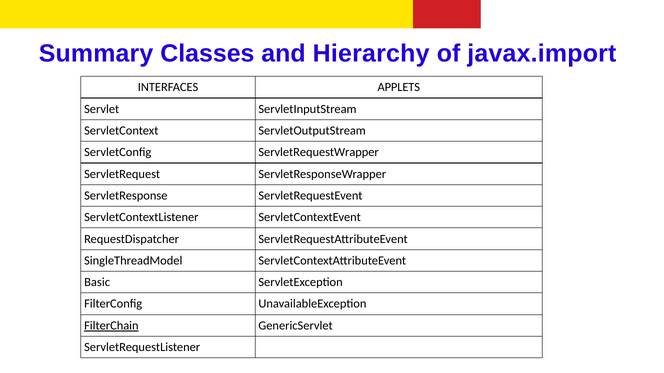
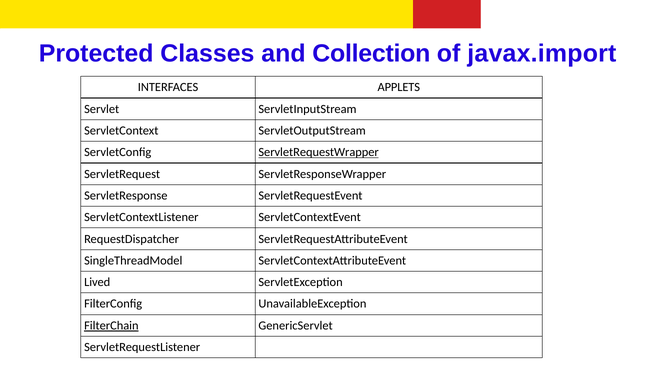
Summary: Summary -> Protected (96, 53)
Hierarchy: Hierarchy -> Collection (371, 53)
ServletRequestWrapper underline: none -> present (319, 153)
Basic: Basic -> Lived (97, 283)
